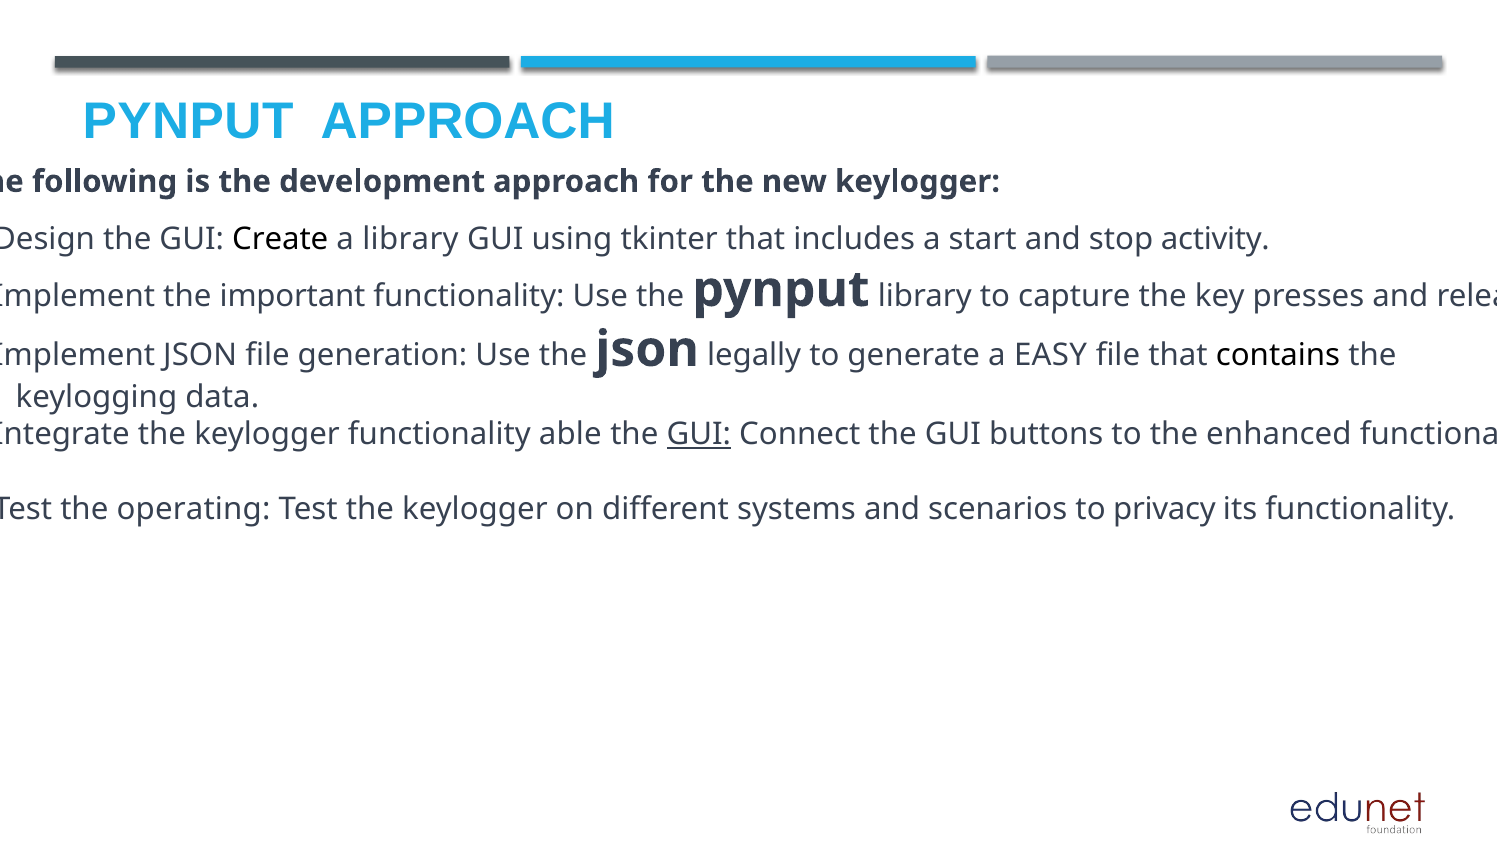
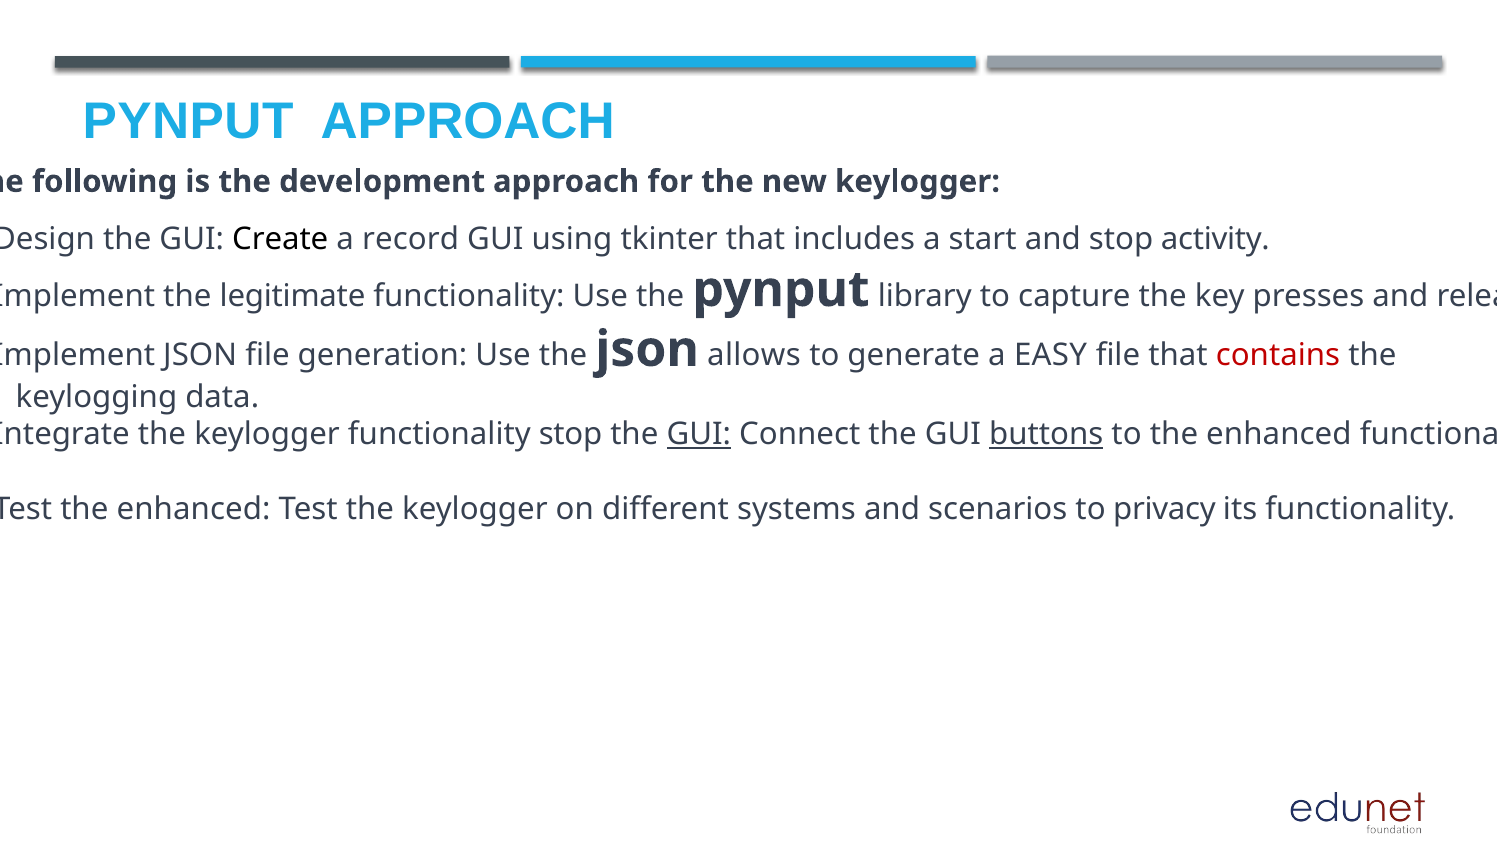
a library: library -> record (411, 240)
important: important -> legitimate (293, 296)
legally: legally -> allows (754, 356)
contains colour: black -> red (1278, 356)
functionality able: able -> stop (571, 434)
buttons underline: none -> present (1046, 434)
operating: operating -> enhanced (194, 509)
